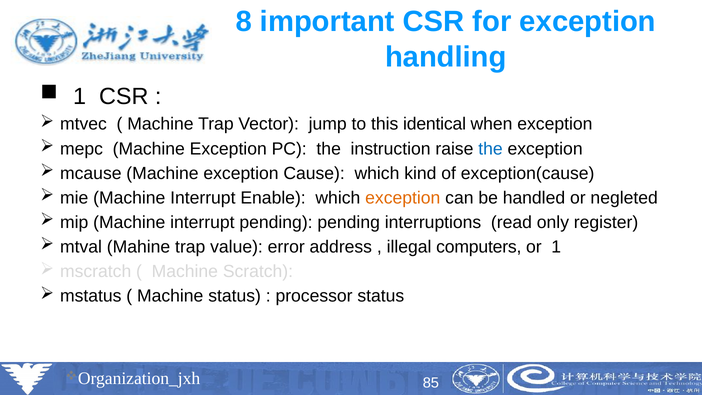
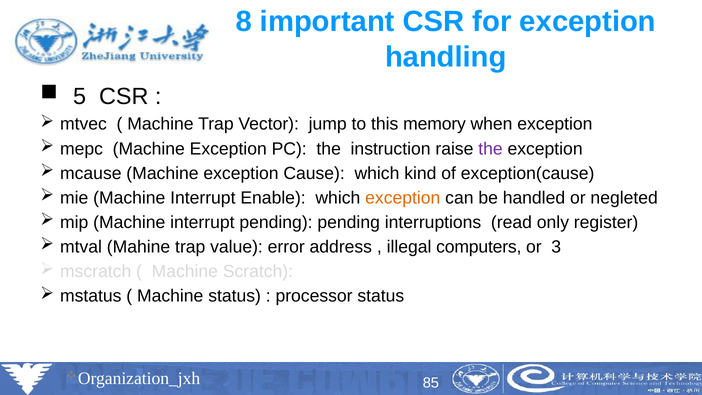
1: 1 -> 5 (80, 96)
identical: identical -> memory (435, 124)
the colour: blue -> purple (490, 149)
or 1: 1 -> 3 (556, 247)
